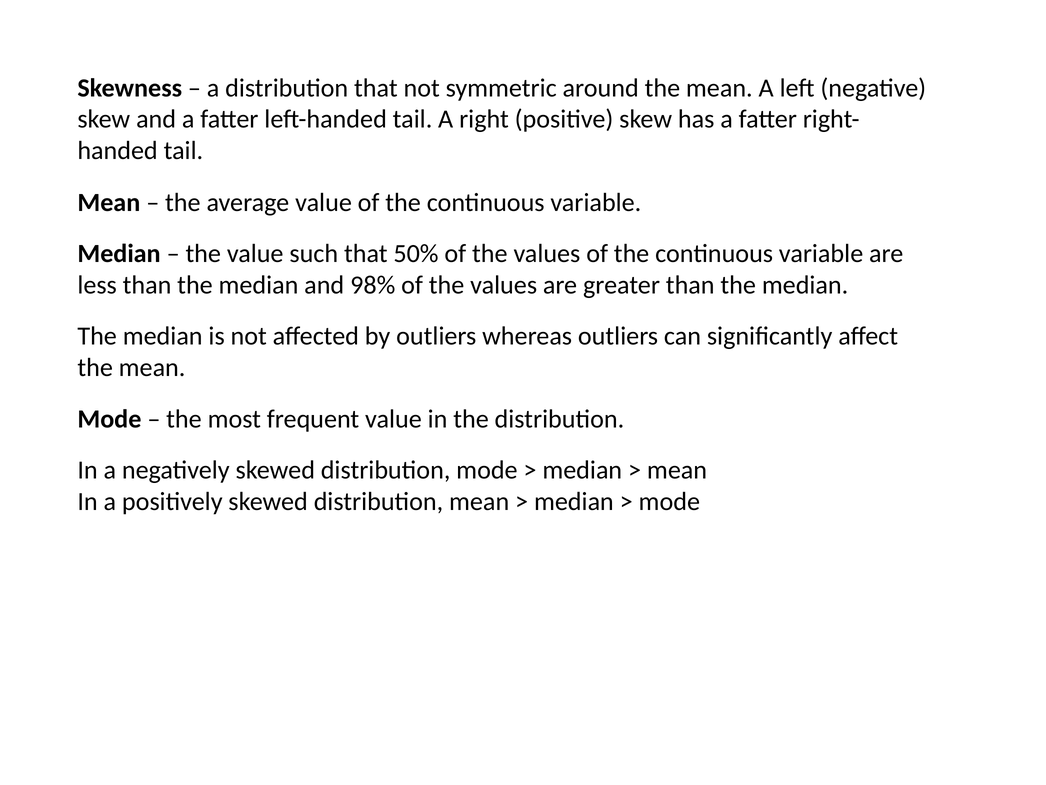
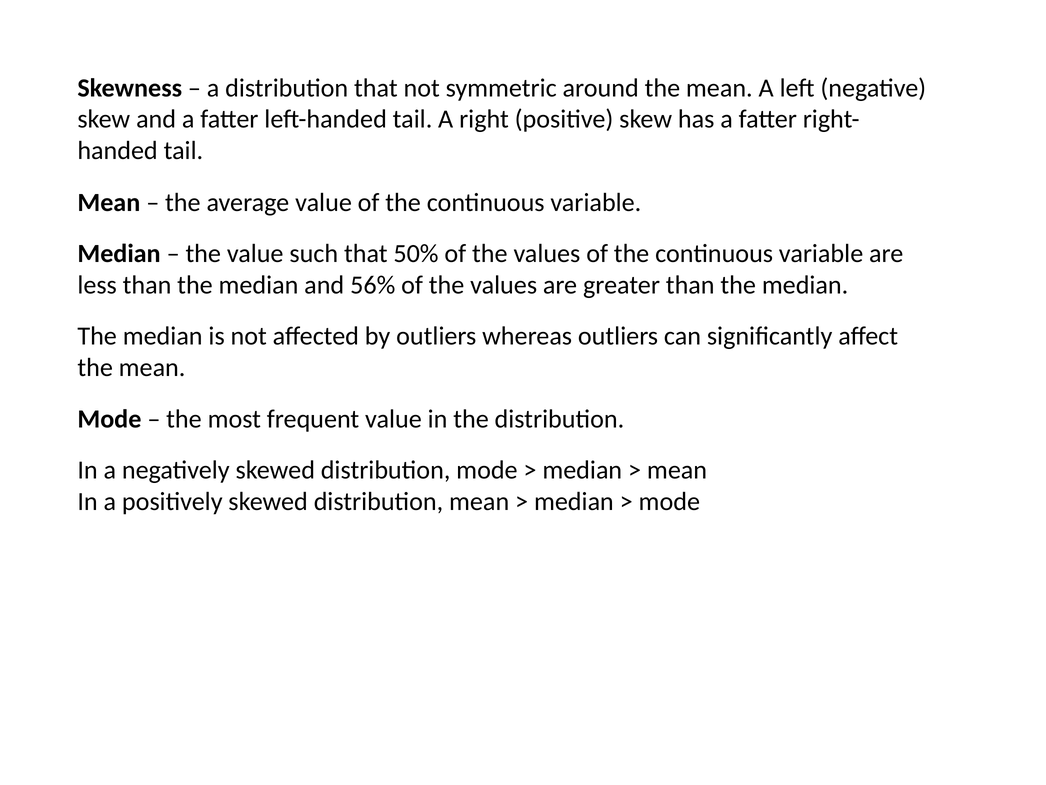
98%: 98% -> 56% (373, 285)
